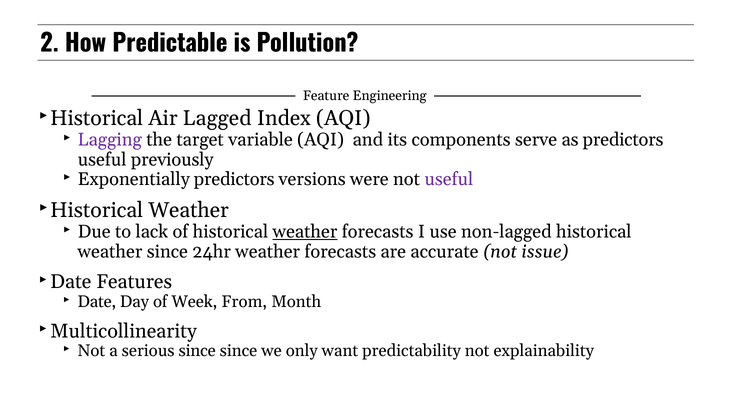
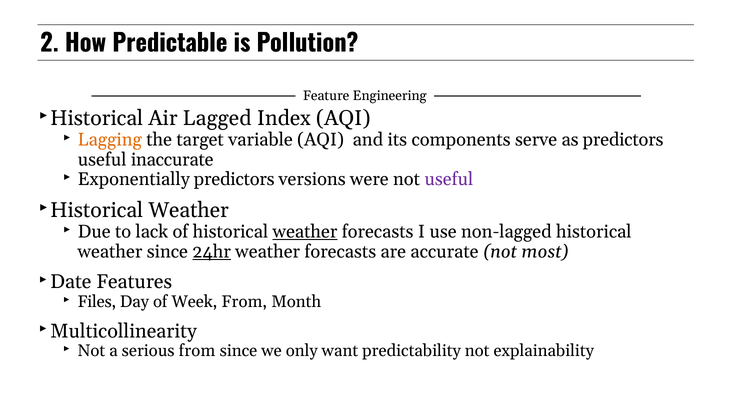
Lagging colour: purple -> orange (110, 140)
previously: previously -> inaccurate (172, 160)
24hr underline: none -> present (212, 252)
issue: issue -> most (545, 252)
Date: Date -> Files (97, 302)
serious since: since -> from (197, 351)
